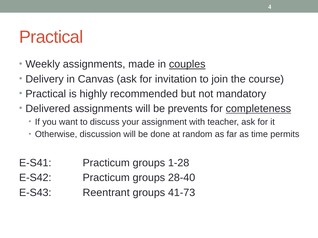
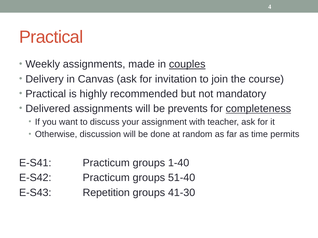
1-28: 1-28 -> 1-40 (179, 163)
28-40: 28-40 -> 51-40 (182, 178)
Reentrant: Reentrant -> Repetition (106, 193)
41-73: 41-73 -> 41-30 (182, 193)
